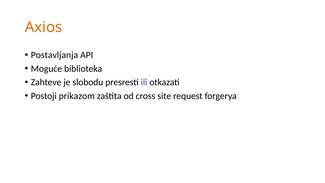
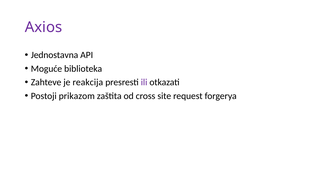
Axios colour: orange -> purple (43, 27)
Postavljanja: Postavljanja -> Jednostavna (55, 55)
slobodu: slobodu -> reakcija (88, 82)
